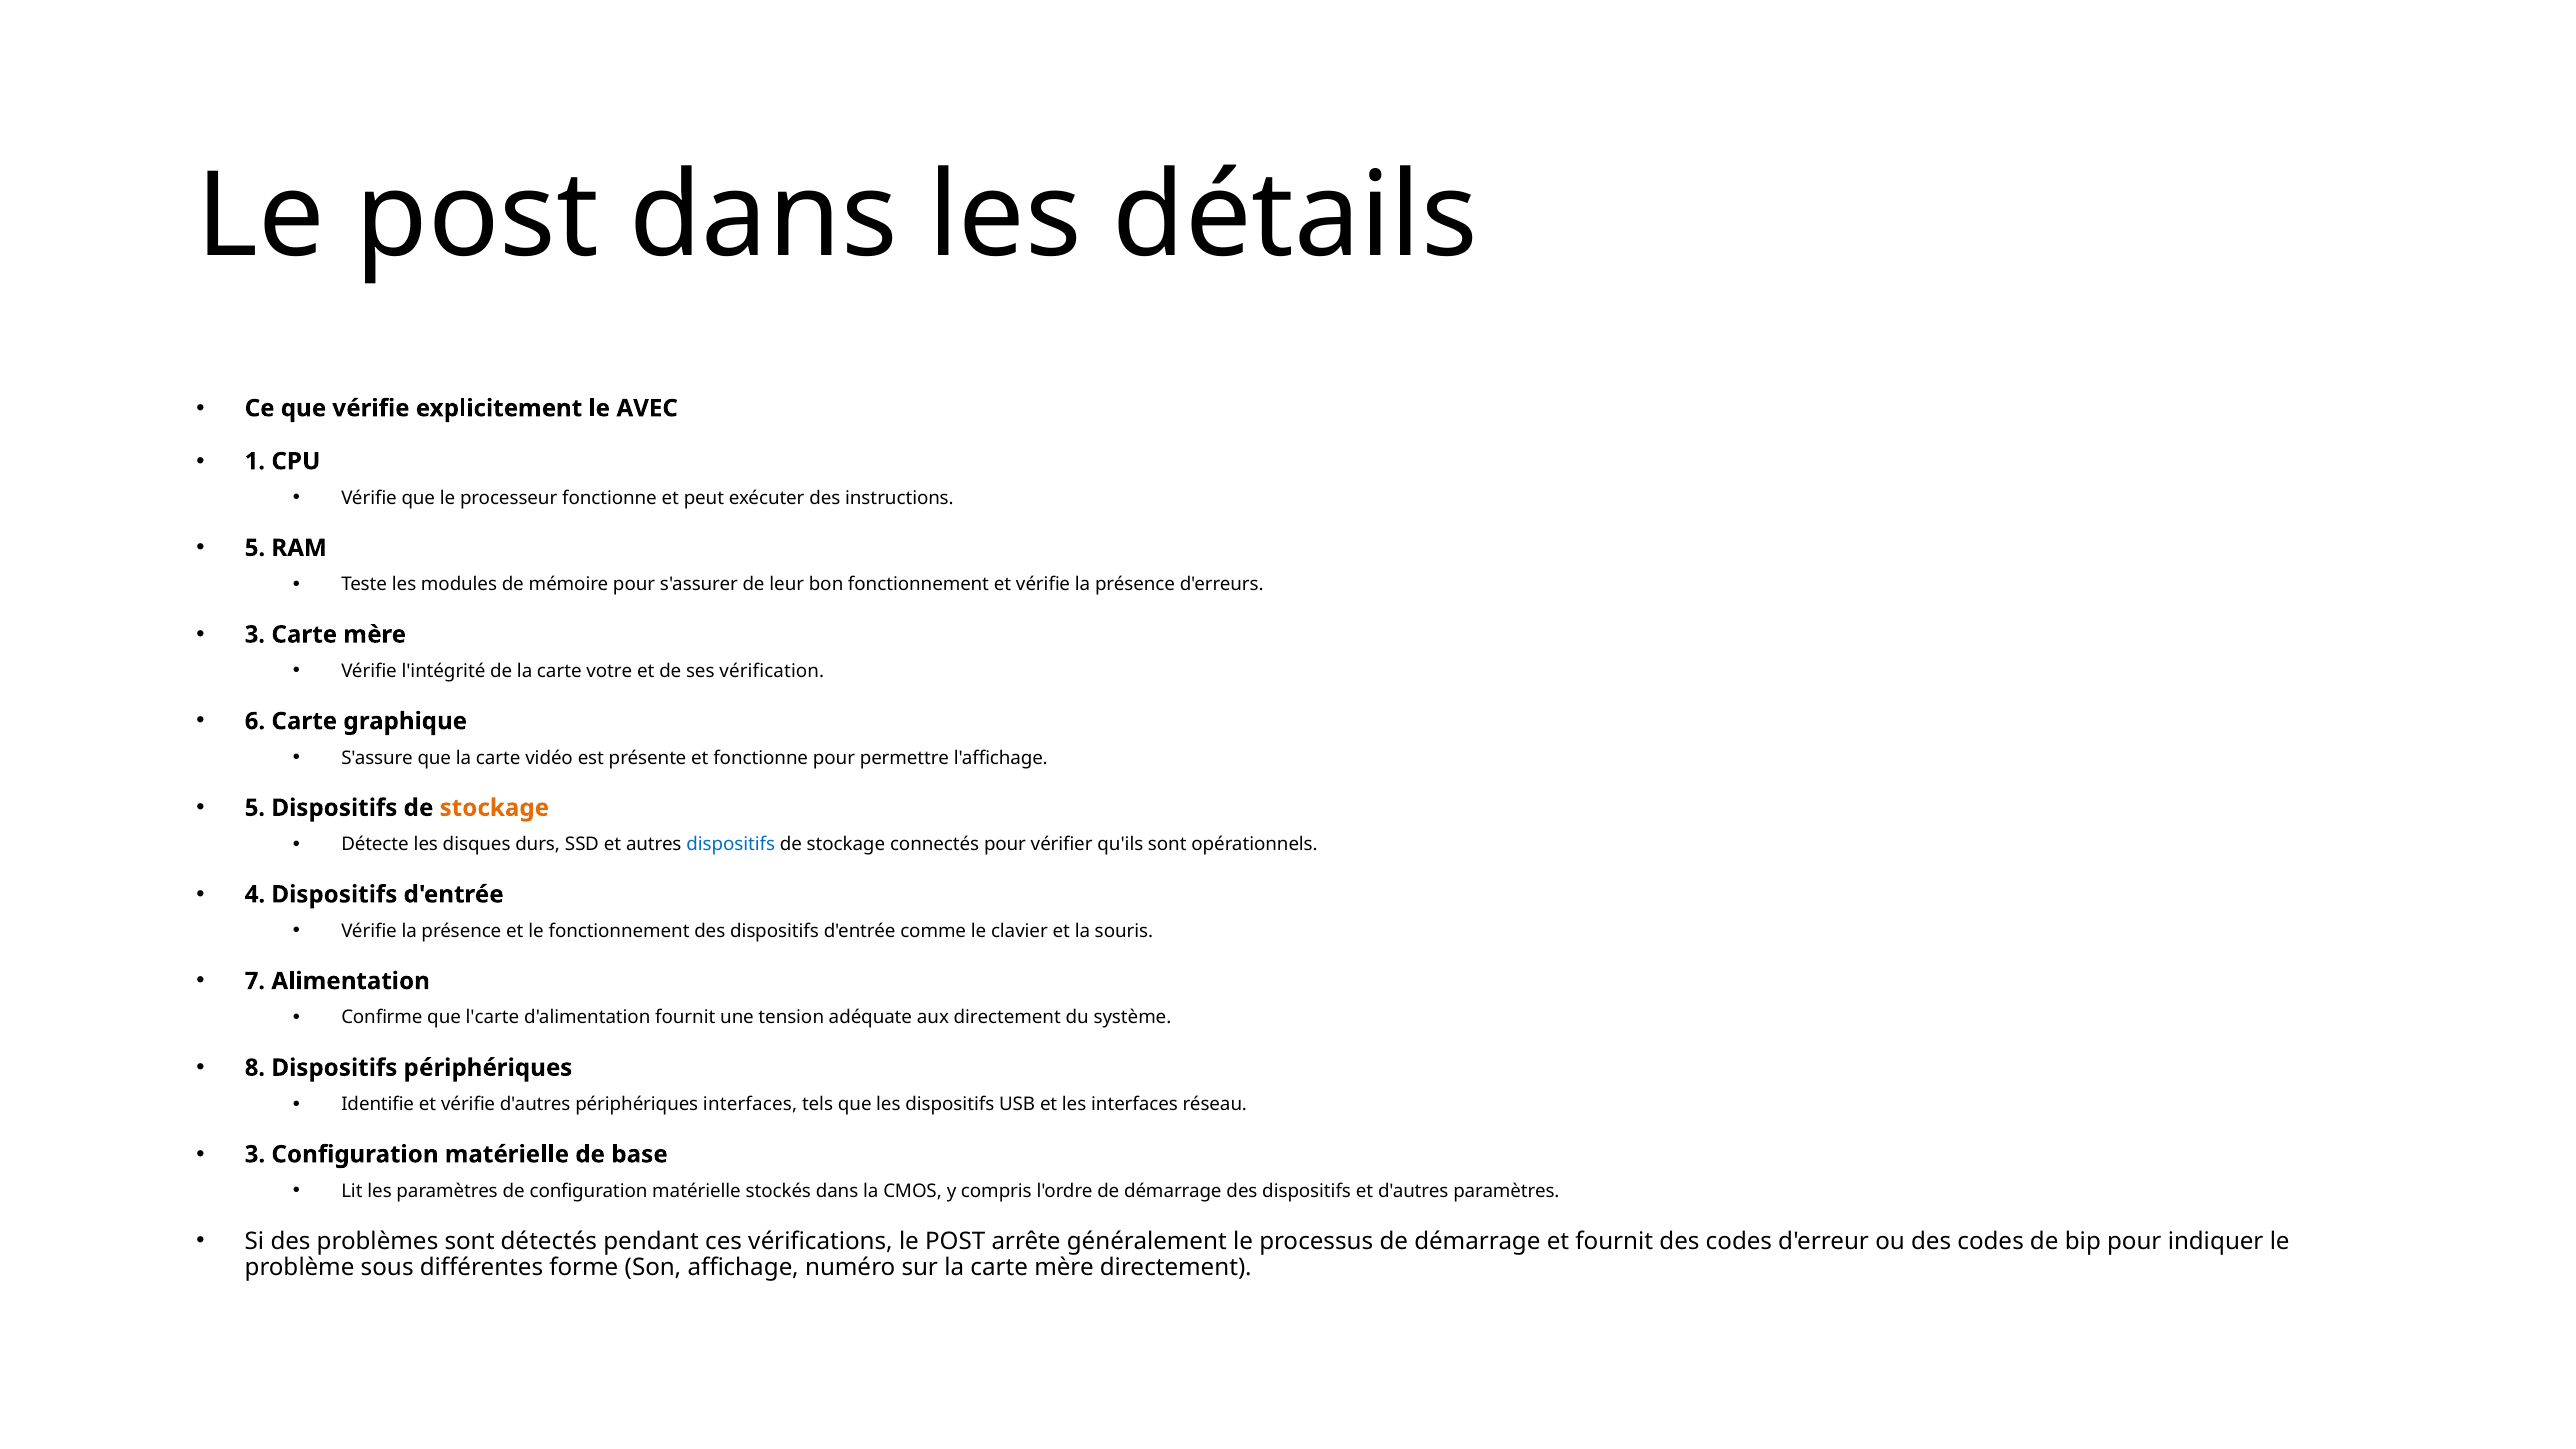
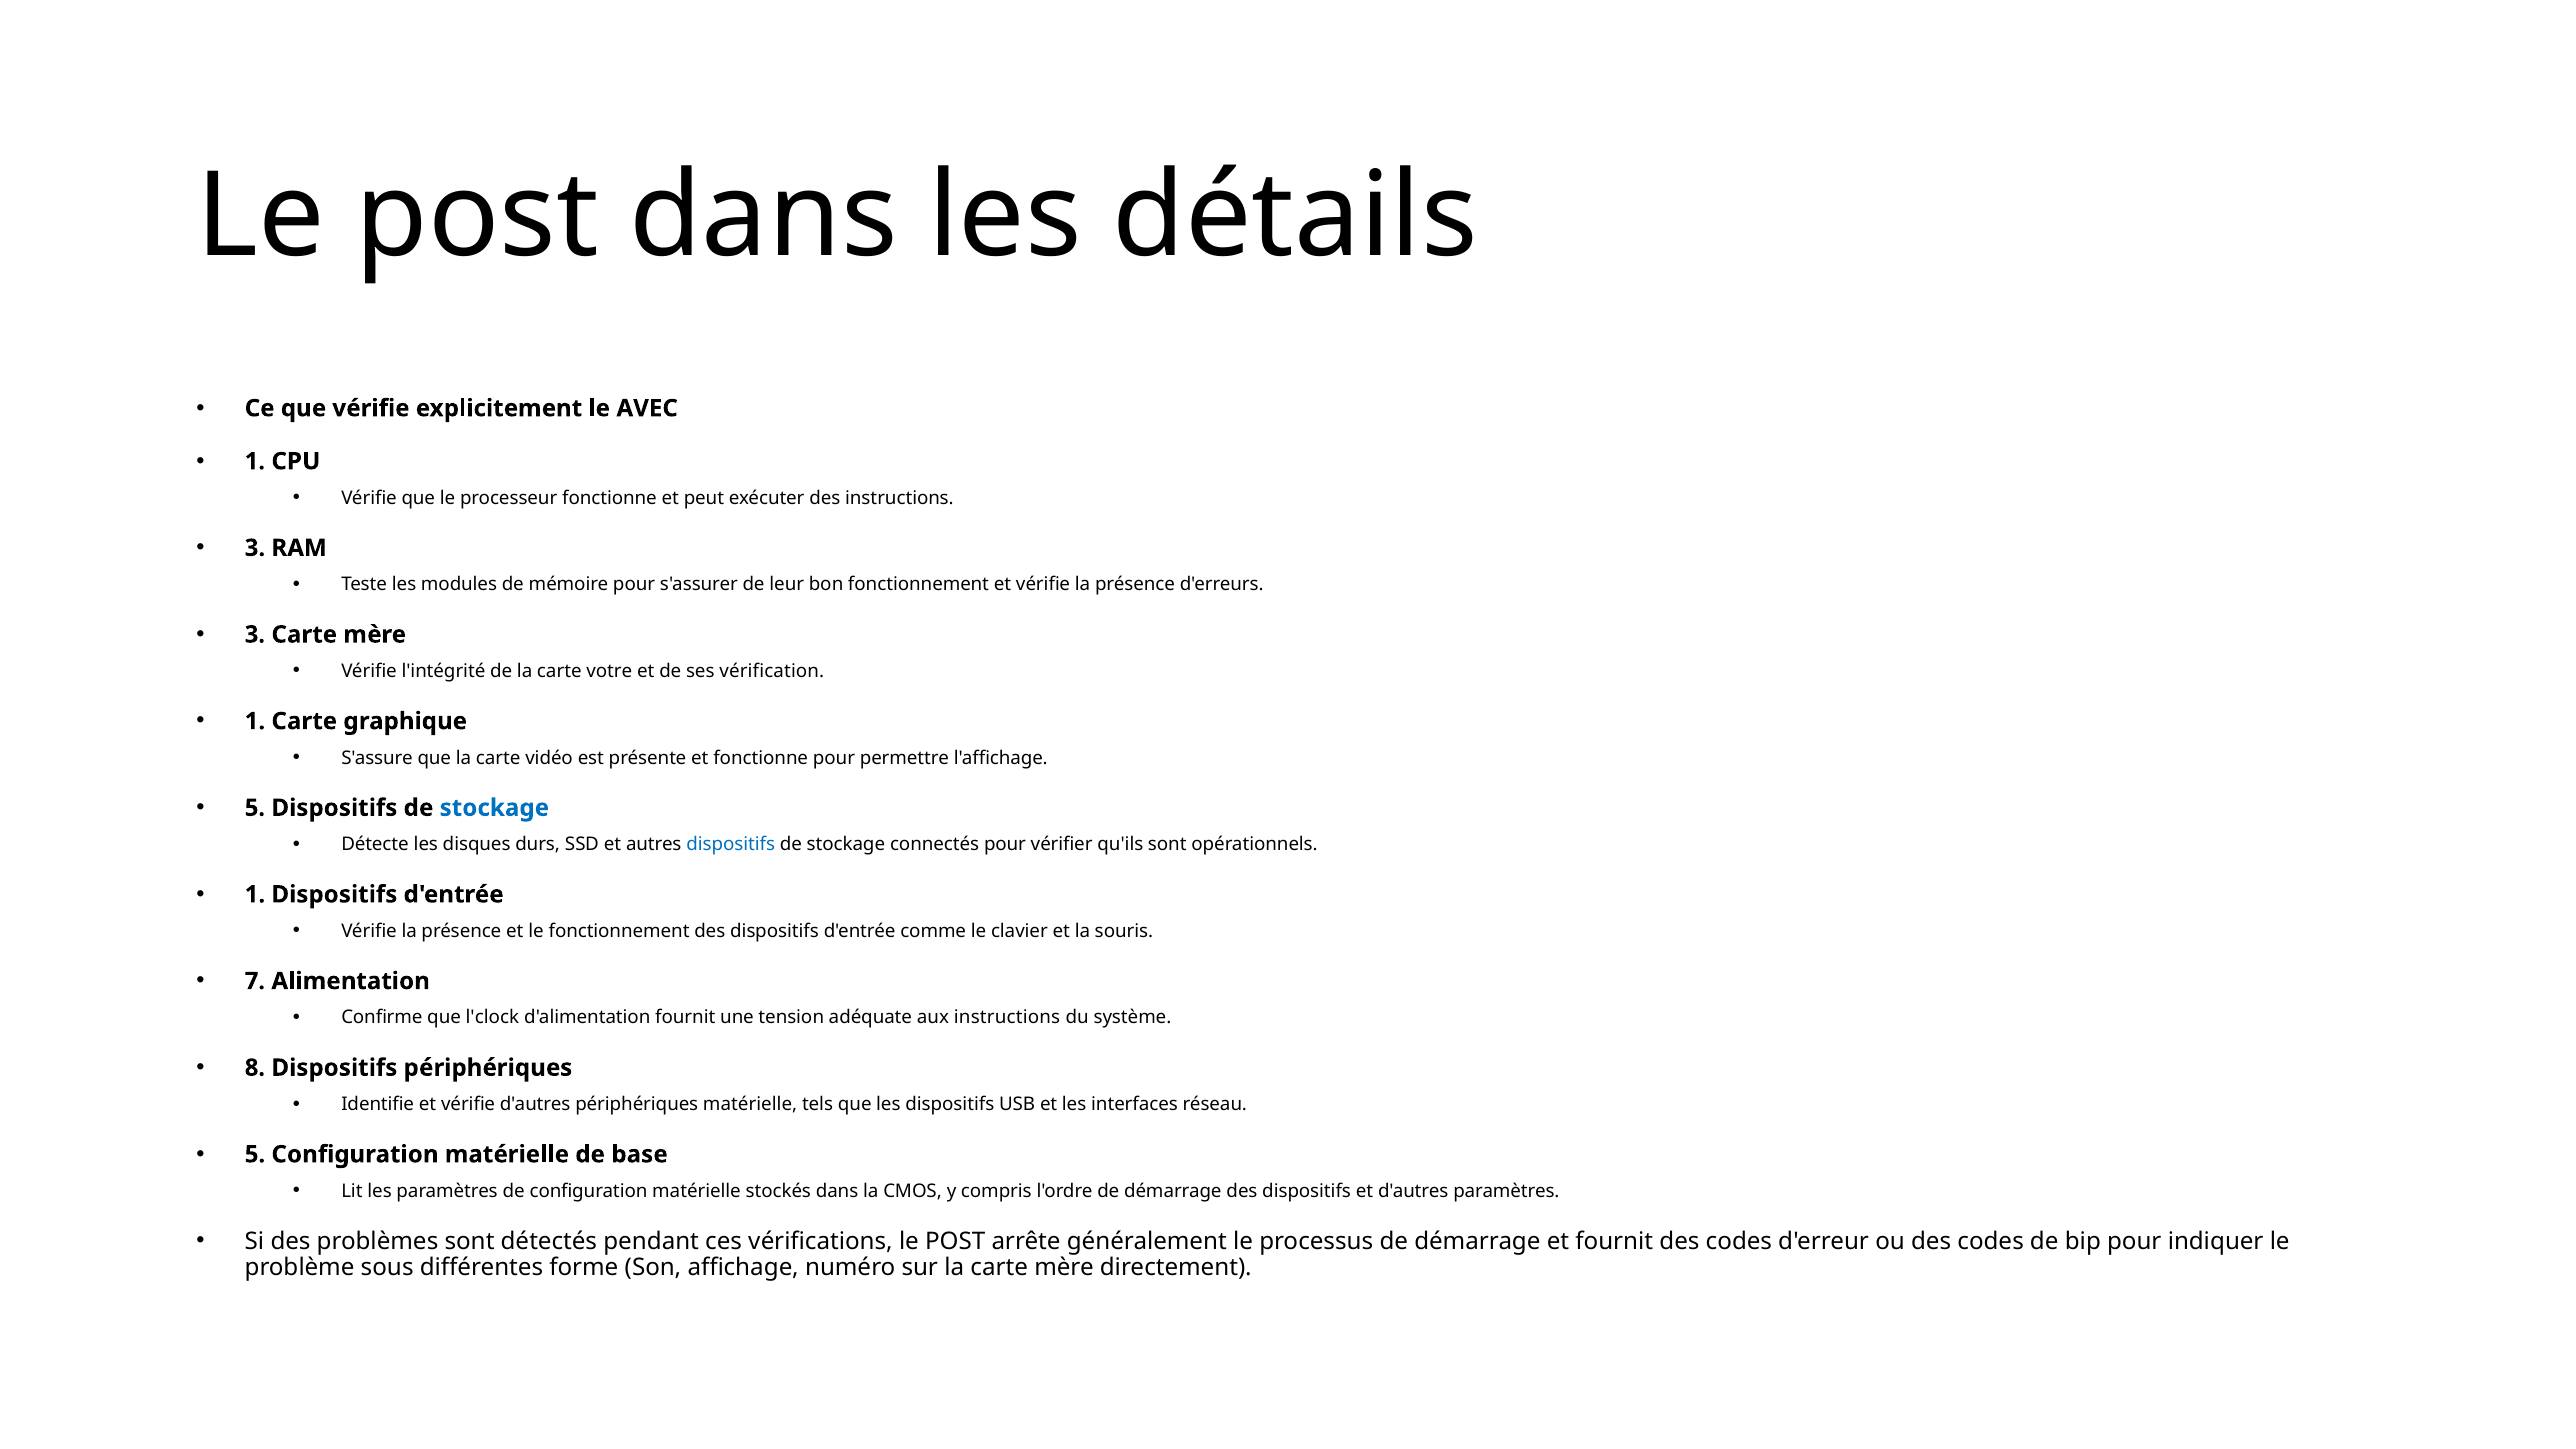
5: 5 -> 3 (255, 548)
6: 6 -> 1 (255, 721)
stockage colour: orange -> blue (494, 808)
4: 4 -> 1 (255, 894)
l'carte: l'carte -> l'clock (492, 1018)
aux directement: directement -> instructions (1007, 1018)
périphériques interfaces: interfaces -> matérielle (750, 1104)
3: 3 -> 5 (255, 1154)
